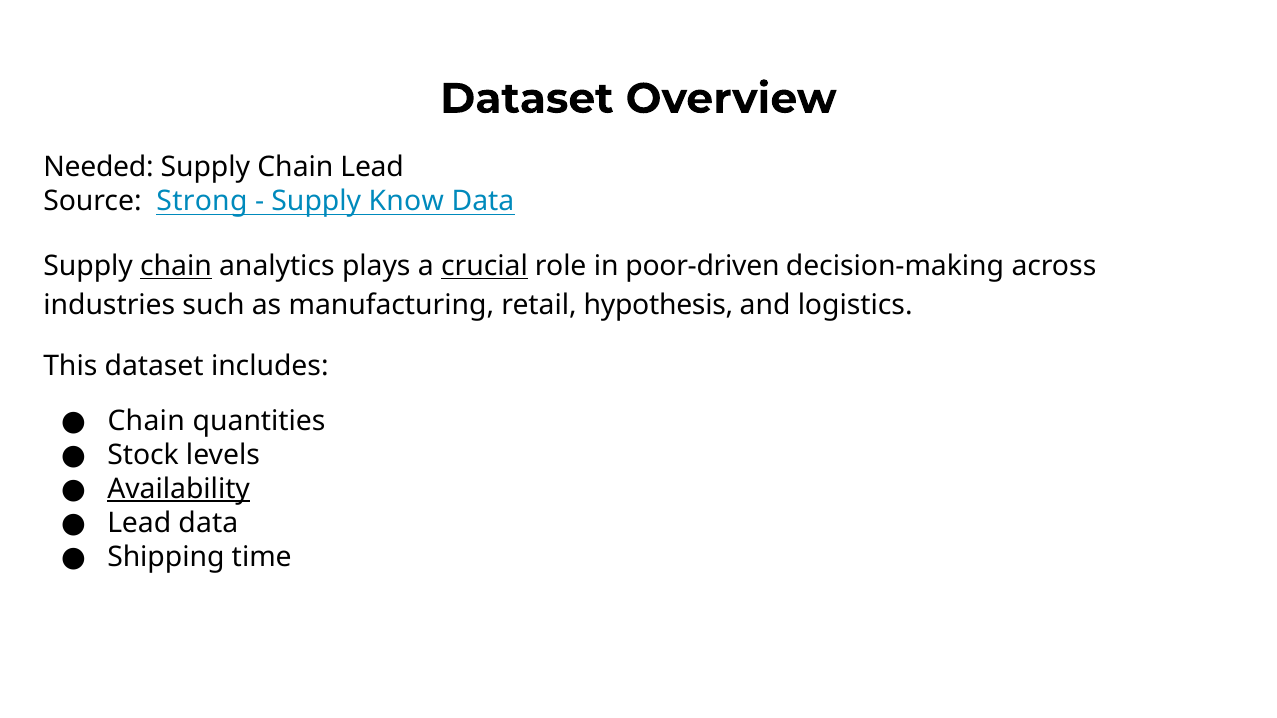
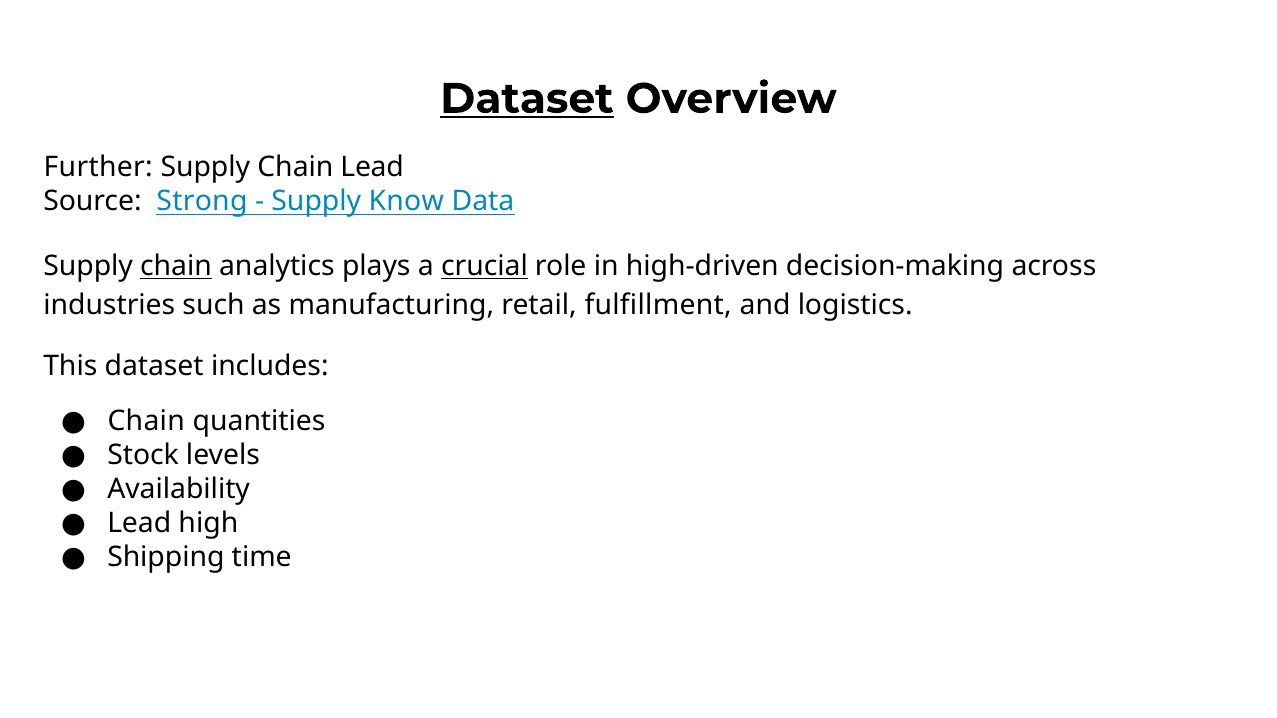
Dataset underline: none -> present (527, 99)
Needed: Needed -> Further (98, 168)
poor-driven: poor-driven -> high-driven (702, 267)
hypothesis: hypothesis -> fulfillment (658, 306)
Availability underline: present -> none (179, 489)
Lead data: data -> high (208, 523)
